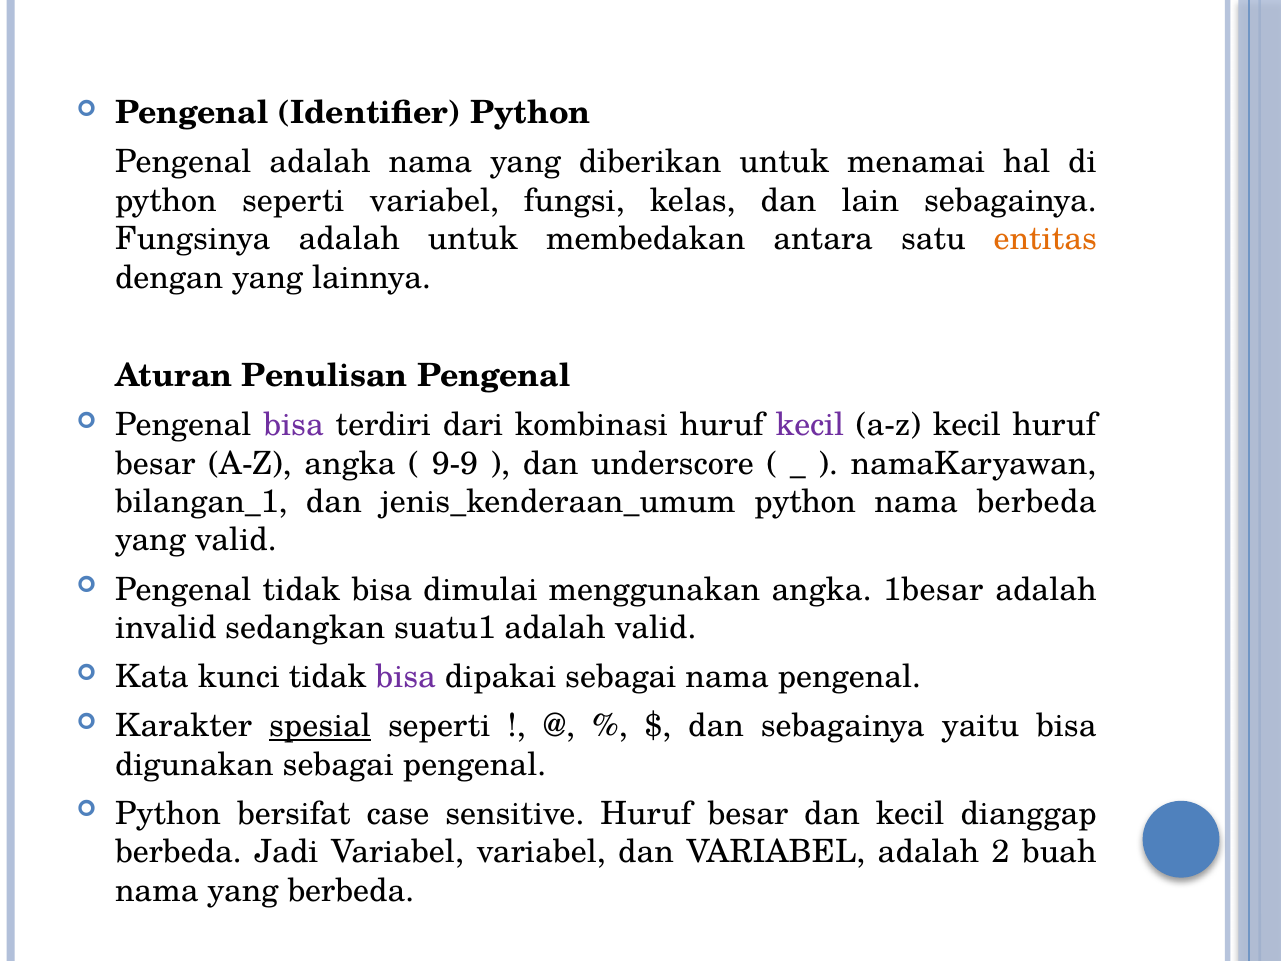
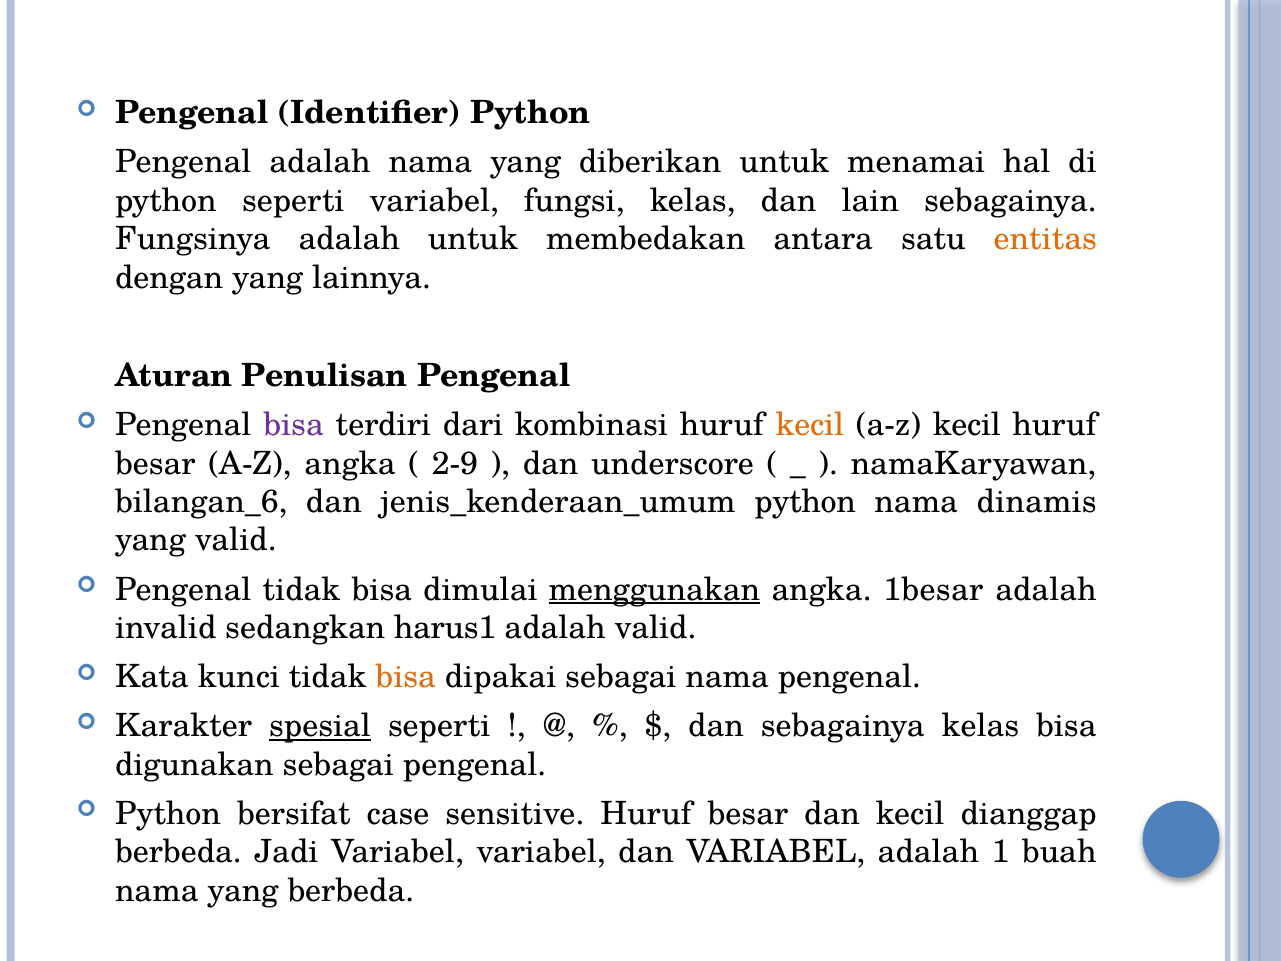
kecil colour: purple -> orange (810, 425)
9-9: 9-9 -> 2-9 (455, 463)
bilangan_1: bilangan_1 -> bilangan_6 (201, 502)
nama berbeda: berbeda -> dinamis (1037, 502)
menggunakan underline: none -> present (654, 589)
suatu1: suatu1 -> harus1 (445, 628)
bisa colour: purple -> orange (406, 677)
sebagainya yaitu: yaitu -> kelas (980, 726)
2: 2 -> 1 (1001, 852)
